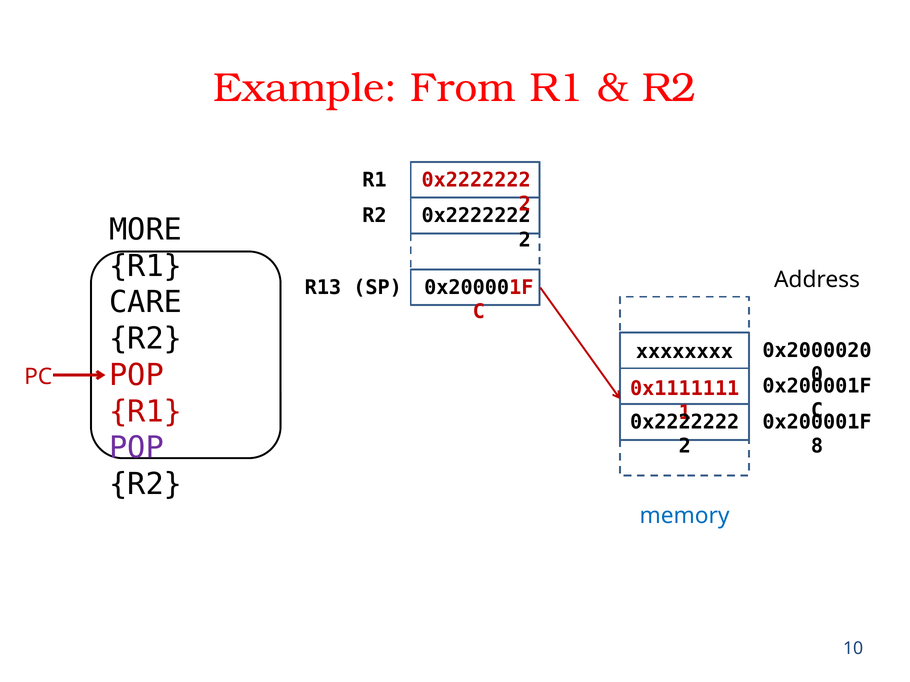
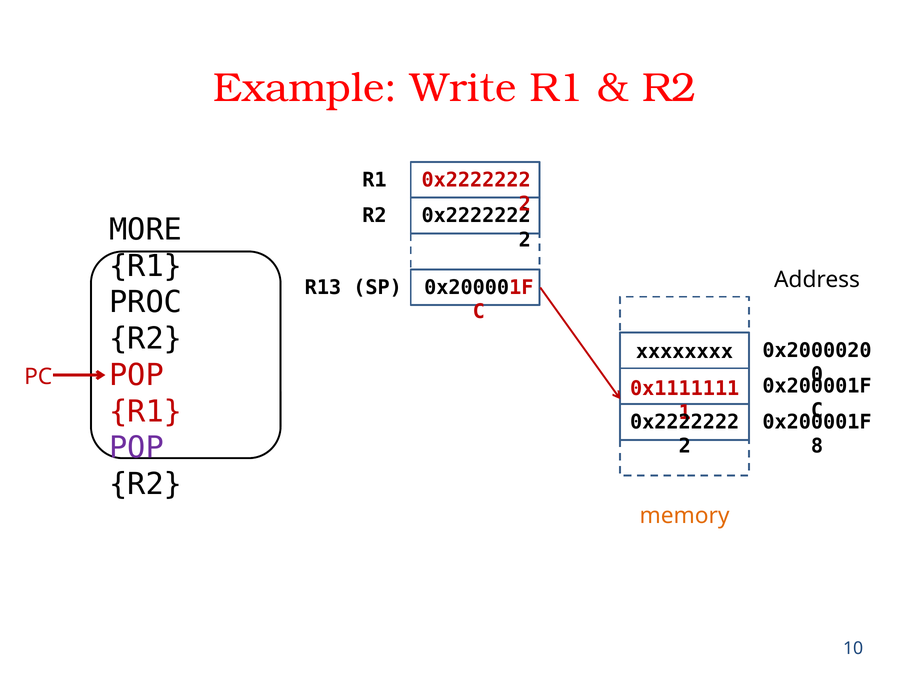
From: From -> Write (463, 88)
CARE: CARE -> PROC (146, 303)
memory colour: blue -> orange (685, 516)
